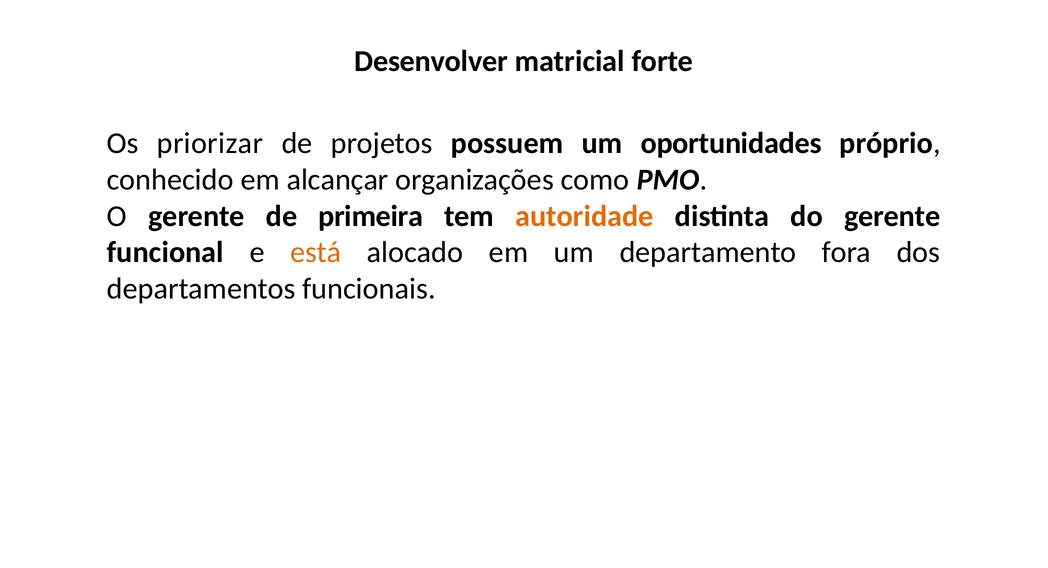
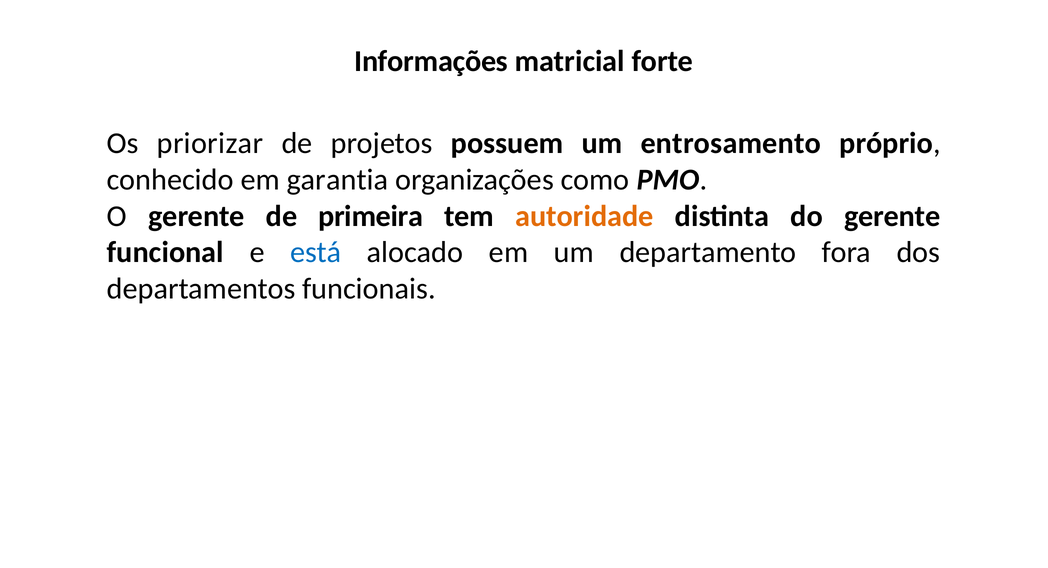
Desenvolver: Desenvolver -> Informações (431, 61)
oportunidades: oportunidades -> entrosamento (731, 144)
alcançar: alcançar -> garantia (337, 180)
está colour: orange -> blue (316, 253)
